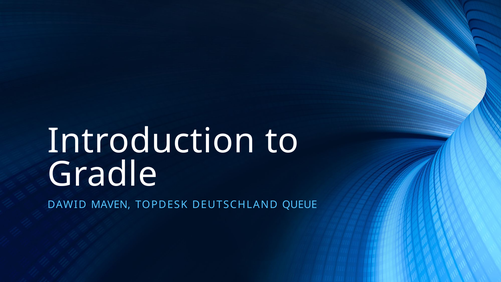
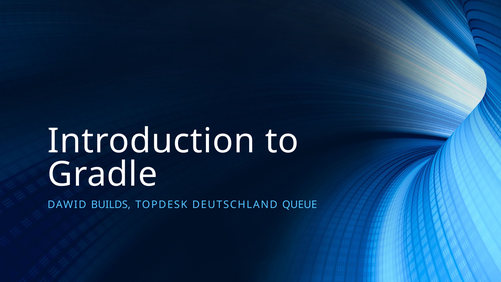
MAVEN: MAVEN -> BUILDS (111, 205)
